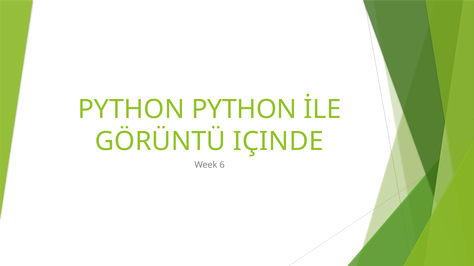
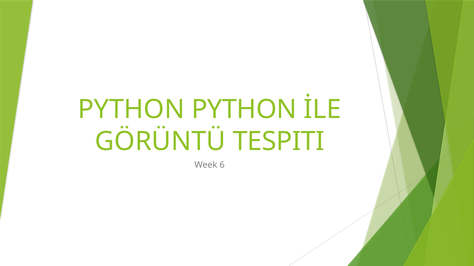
IÇINDE: IÇINDE -> TESPITI (279, 142)
